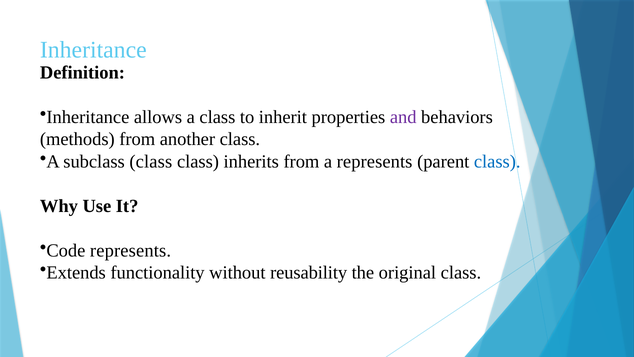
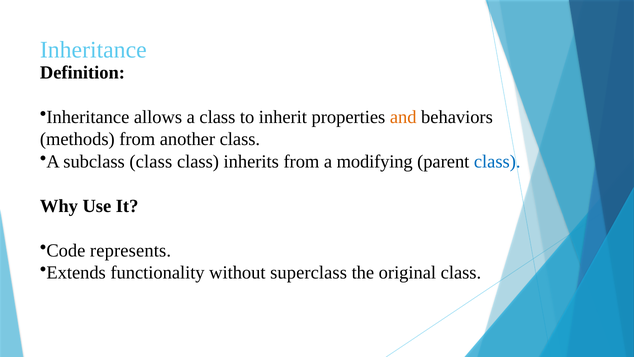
and colour: purple -> orange (403, 117)
a represents: represents -> modifying (375, 161)
reusability: reusability -> superclass (309, 272)
